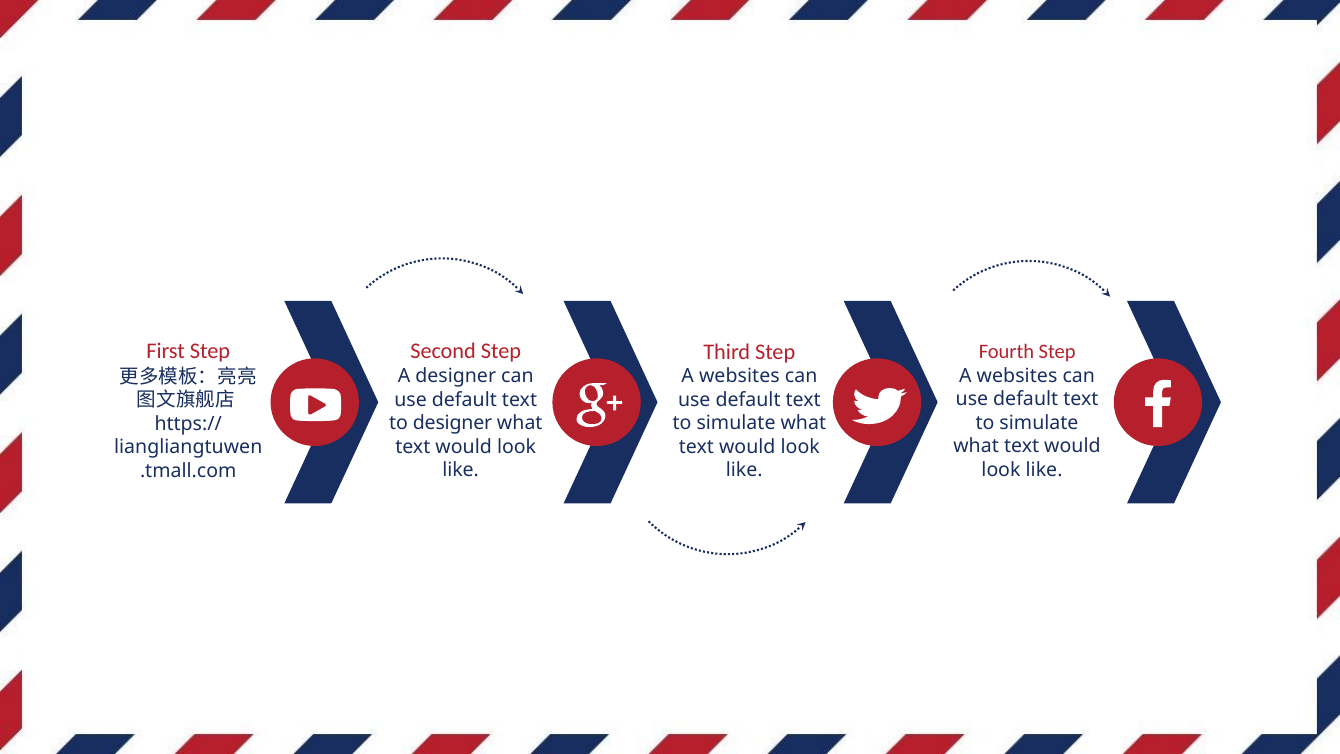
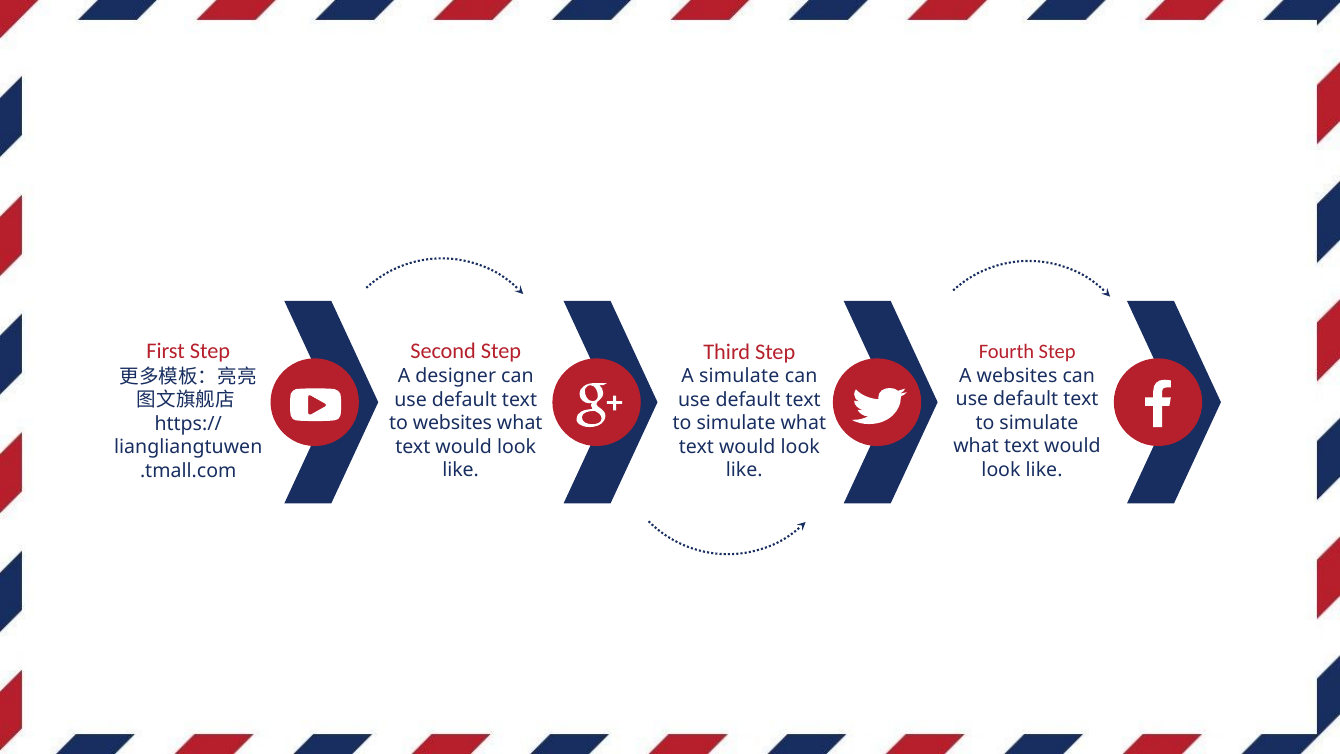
websites: websites -> simulate (739, 376)
to designer: designer -> websites (453, 423)
